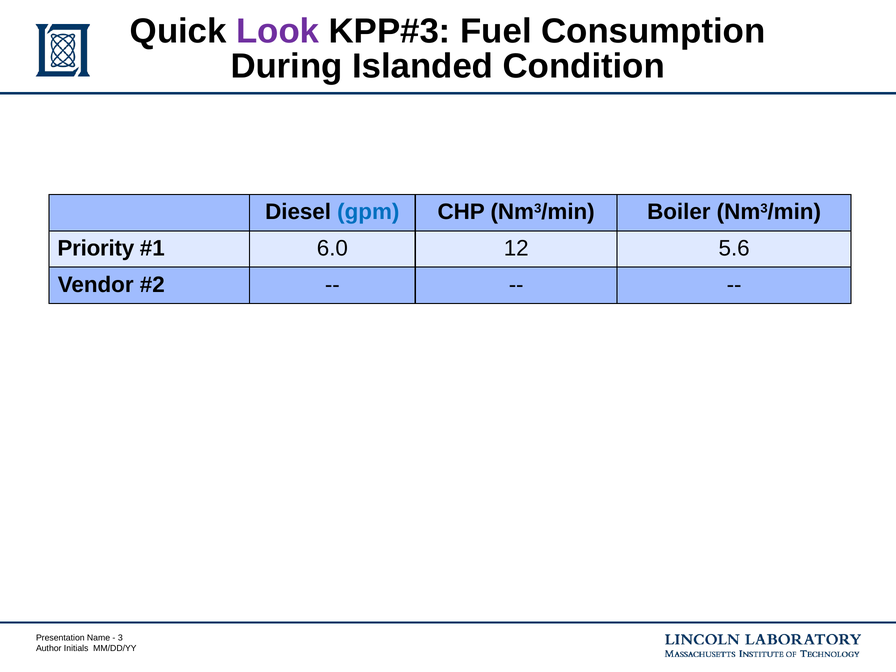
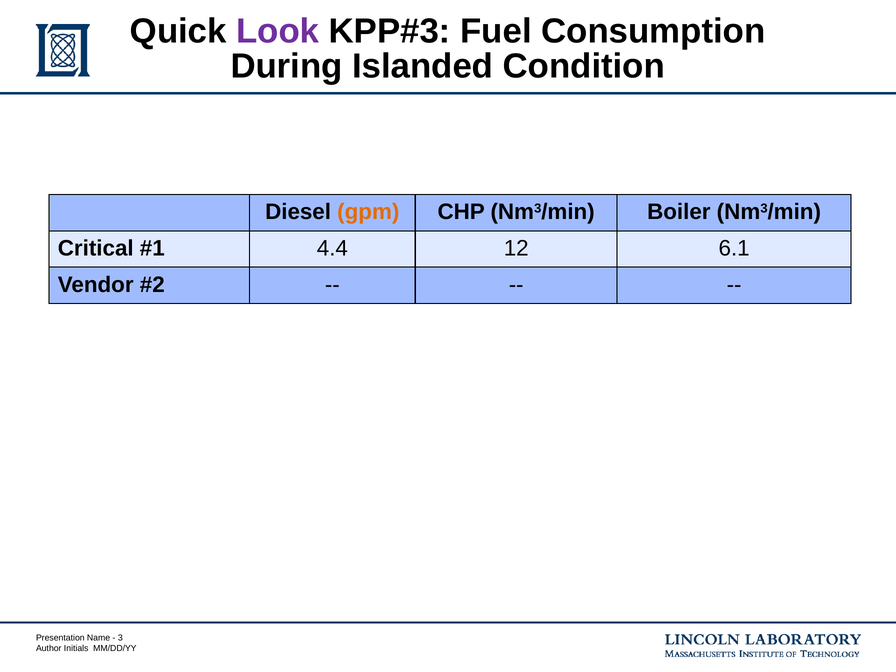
gpm colour: blue -> orange (368, 212)
Priority: Priority -> Critical (96, 248)
6.0: 6.0 -> 4.4 (332, 248)
5.6: 5.6 -> 6.1 (734, 248)
